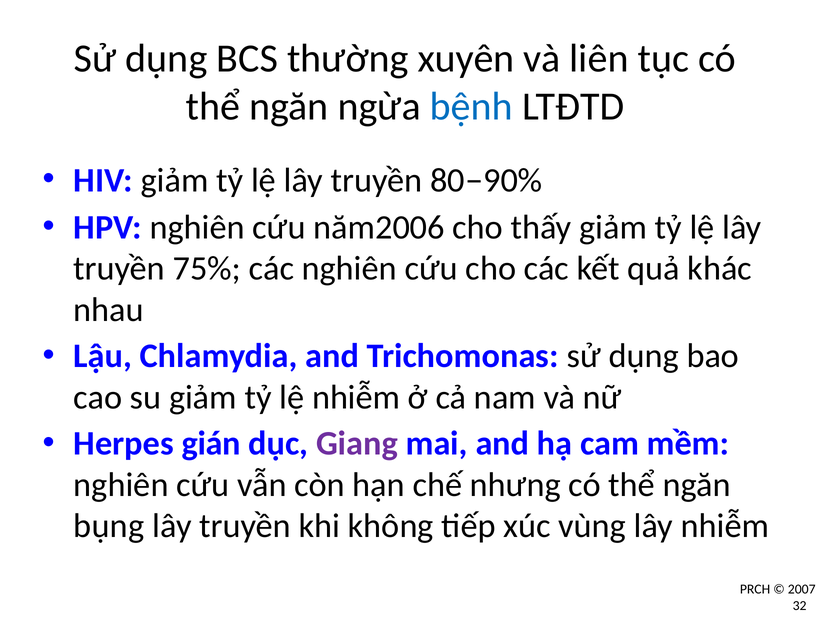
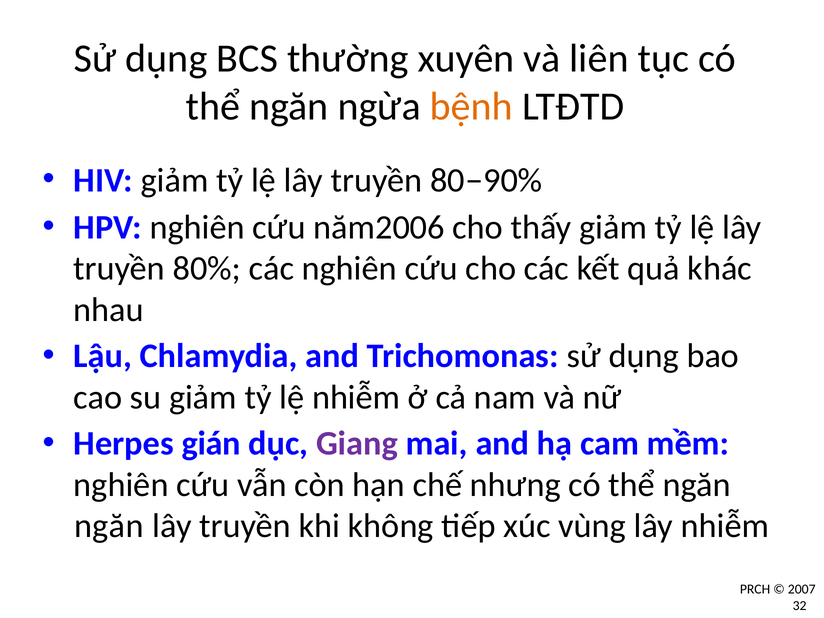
bệnh colour: blue -> orange (471, 106)
75%: 75% -> 80% (207, 269)
bụng: bụng -> ngăn (109, 526)
